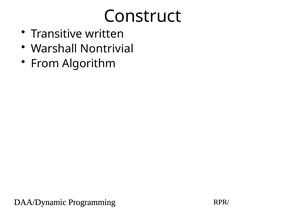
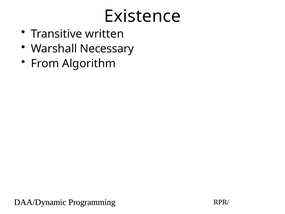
Construct: Construct -> Existence (142, 16)
Nontrivial: Nontrivial -> Necessary (107, 49)
